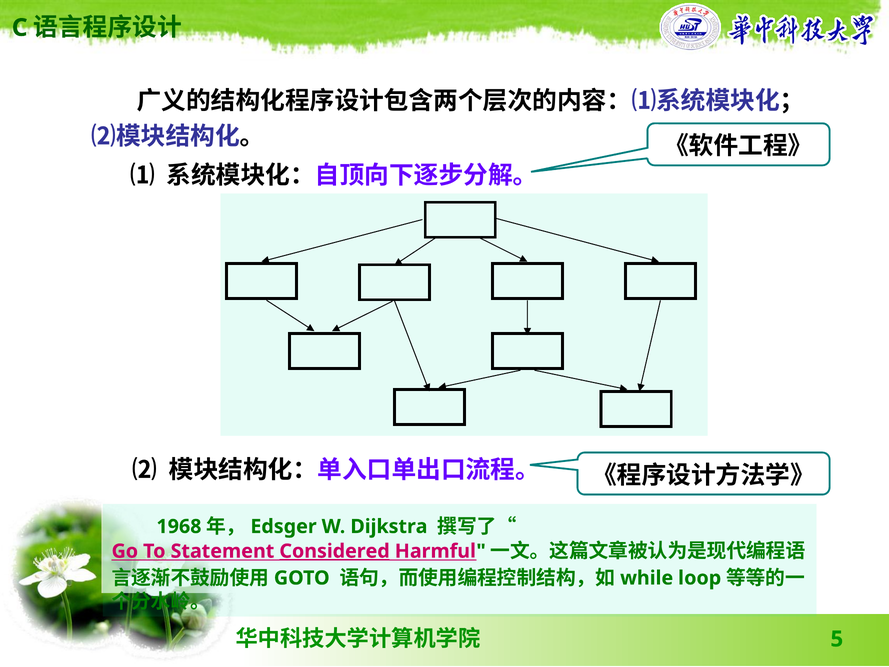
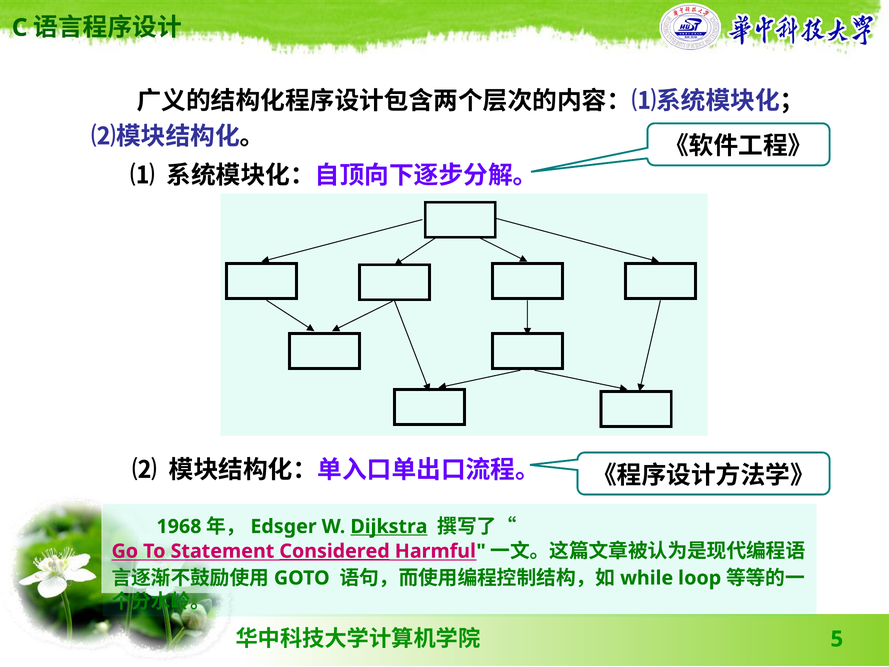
Dijkstra underline: none -> present (389, 526)
